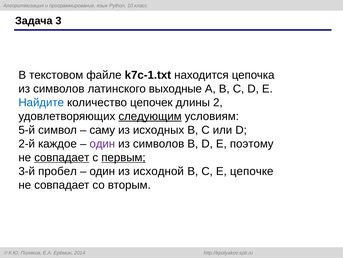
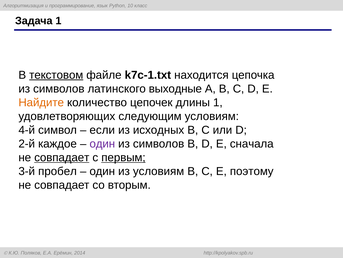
Задача 3: 3 -> 1 (58, 21)
текстовом underline: none -> present (56, 75)
Найдите colour: blue -> orange (41, 102)
длины 2: 2 -> 1 (218, 102)
следующим underline: present -> none (150, 116)
5-й: 5-й -> 4-й (27, 130)
саму: саму -> если (102, 130)
поэтому: поэтому -> сначала (252, 143)
из исходной: исходной -> условиям (159, 171)
цепочке: цепочке -> поэтому (252, 171)
